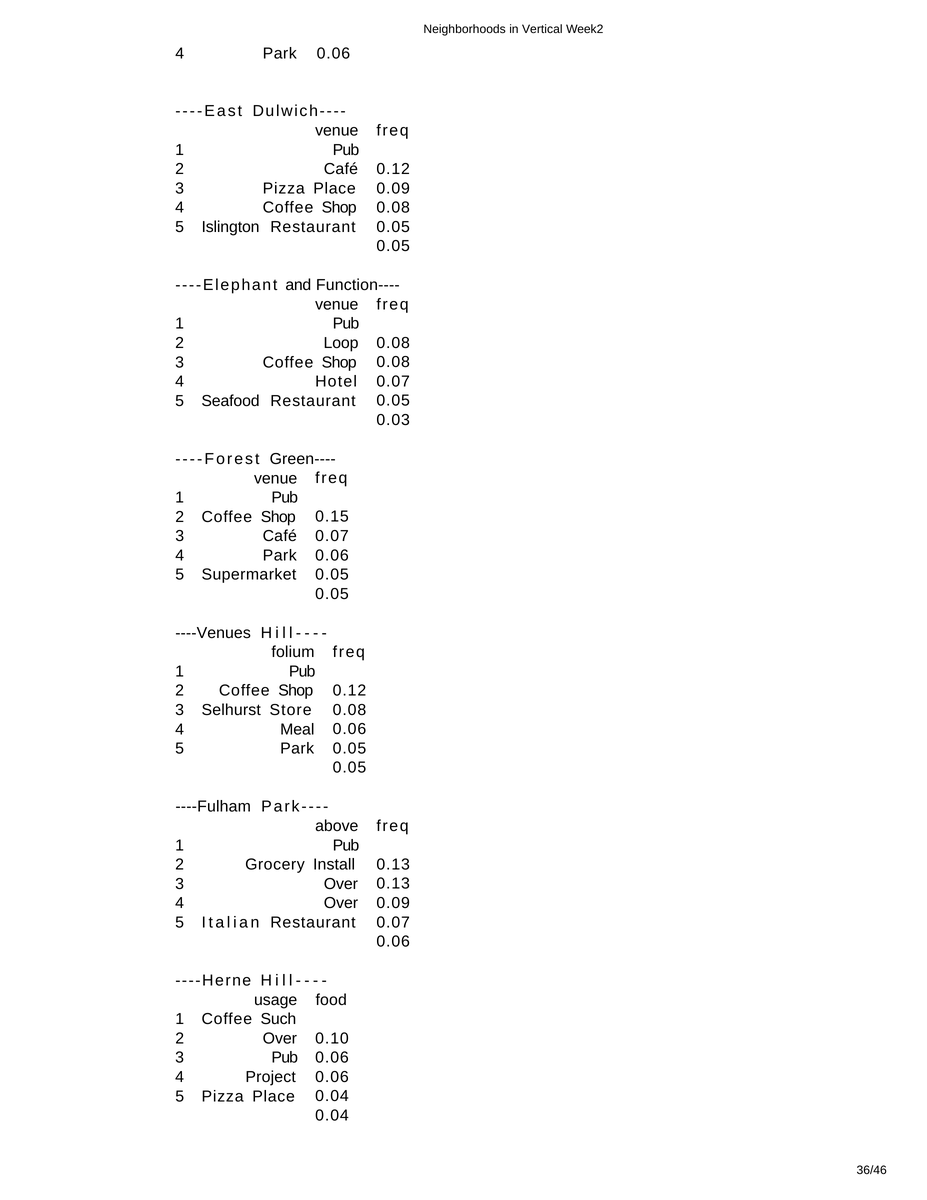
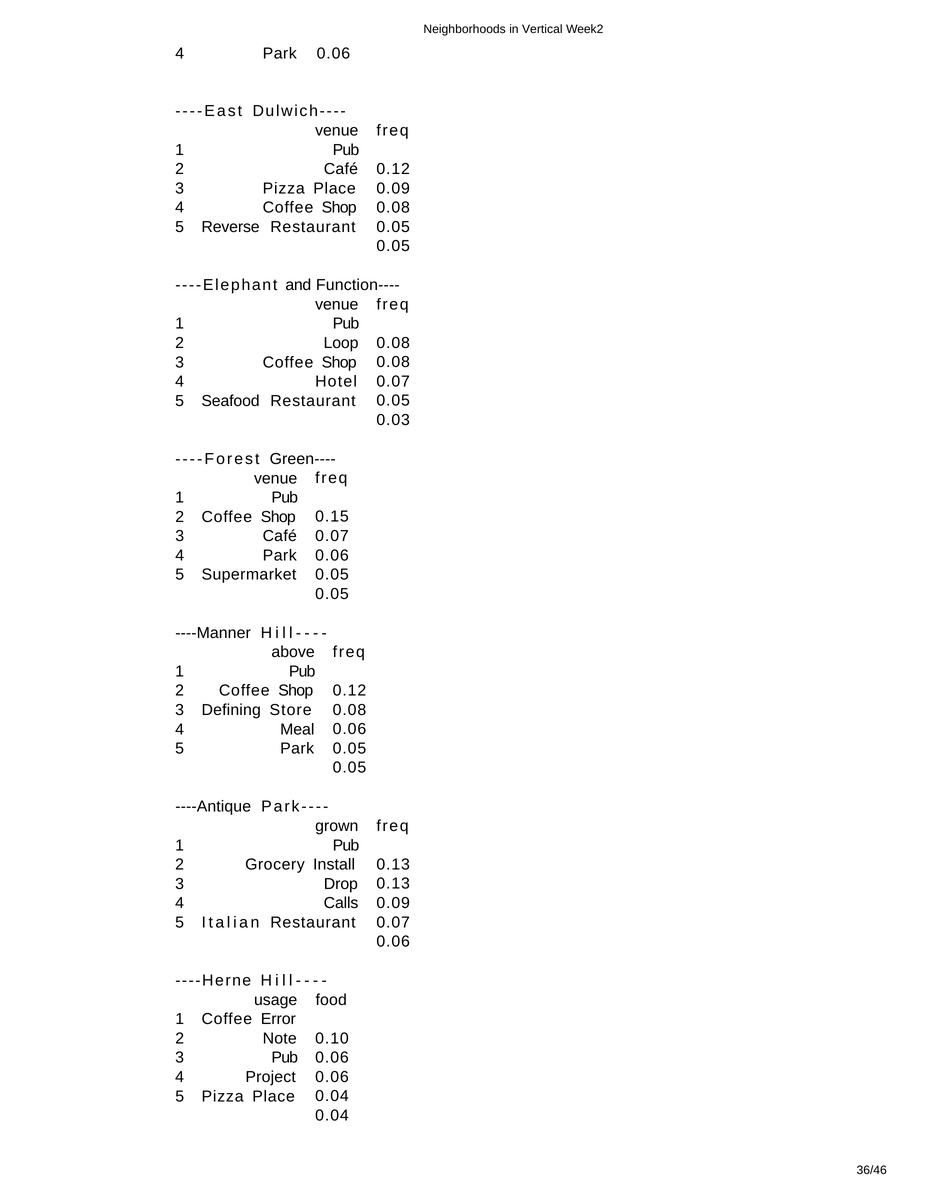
Islington: Islington -> Reverse (231, 227)
----Venues: ----Venues -> ----Manner (213, 633)
folium: folium -> above (293, 652)
Selhurst: Selhurst -> Defining (231, 710)
----Fulham: ----Fulham -> ----Antique (213, 806)
above: above -> grown (337, 826)
Over: Over -> Drop (341, 884)
4 Over: Over -> Calls (341, 903)
Such: Such -> Error (278, 1019)
Over: Over -> Note (280, 1038)
